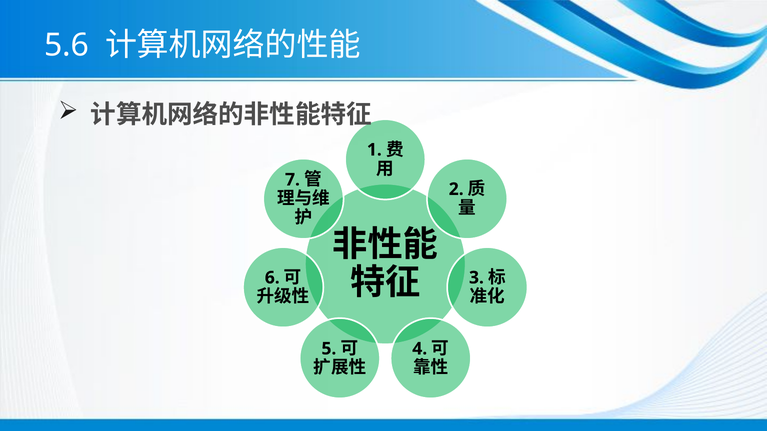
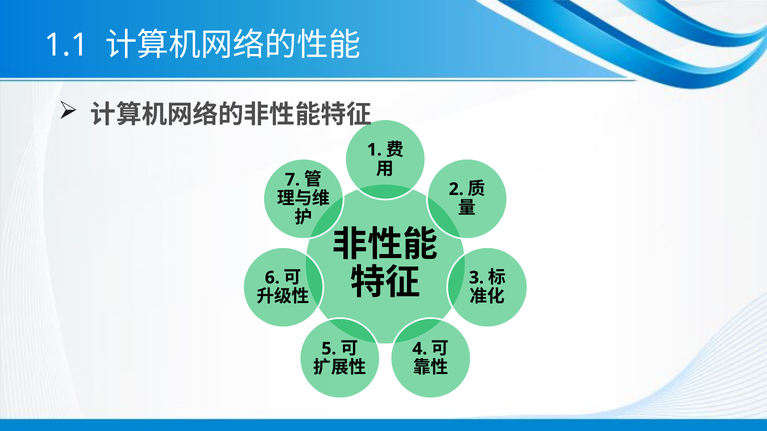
5.6: 5.6 -> 1.1 (67, 45)
